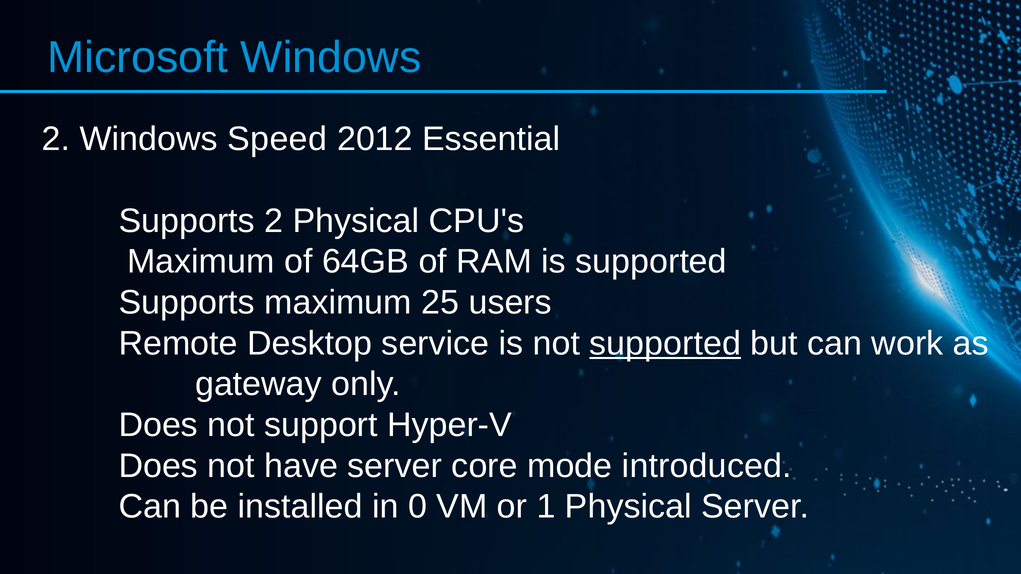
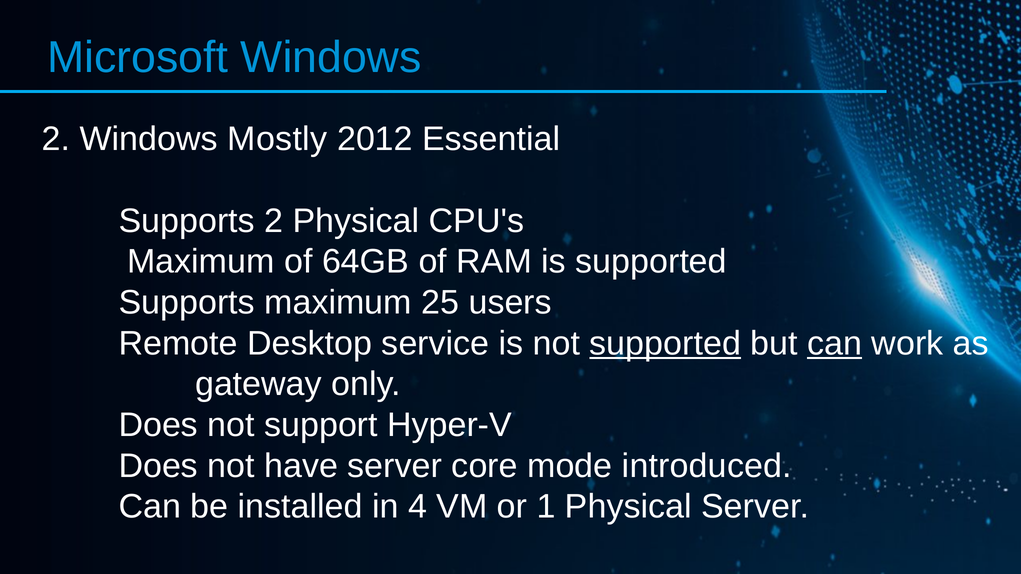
Speed: Speed -> Mostly (277, 139)
can underline: none -> present (835, 344)
0: 0 -> 4 (417, 507)
